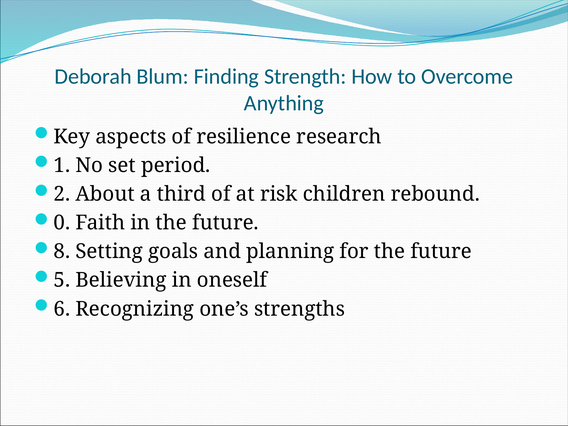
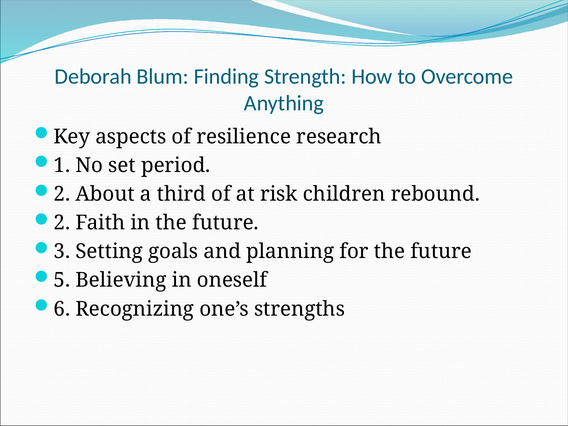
0: 0 -> 2 (62, 223)
8: 8 -> 3 (62, 252)
